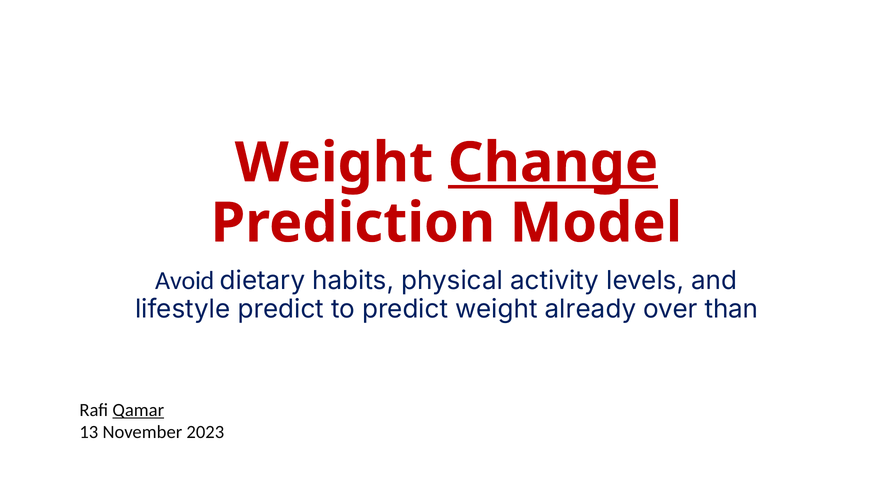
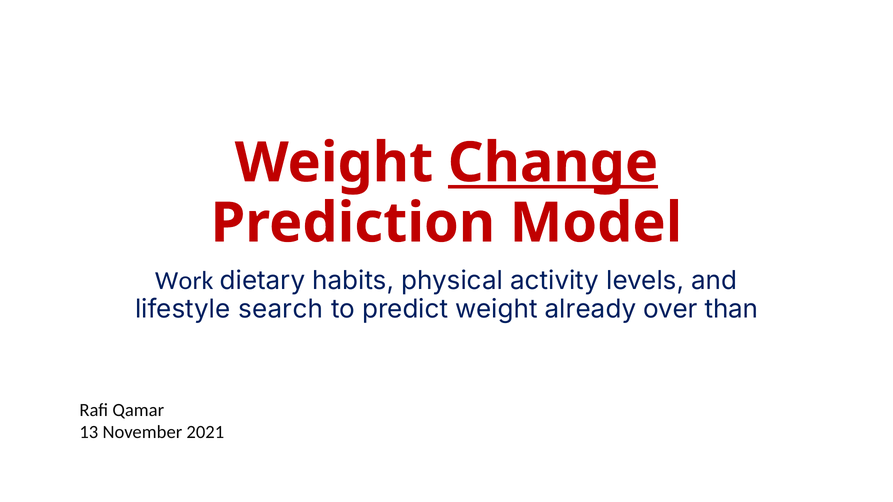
Avoid: Avoid -> Work (185, 281)
lifestyle predict: predict -> search (281, 309)
Qamar underline: present -> none (138, 410)
2023: 2023 -> 2021 (205, 433)
